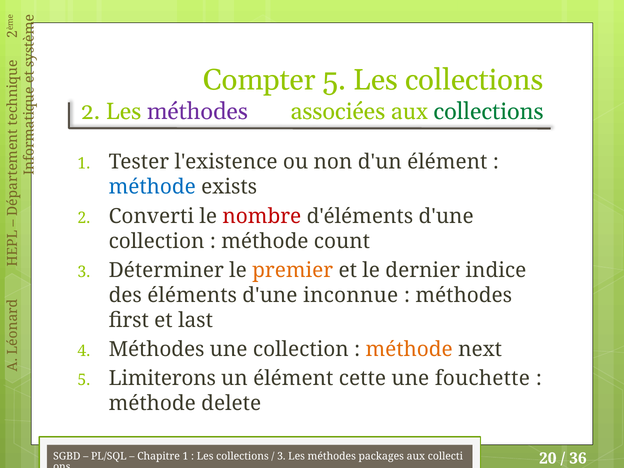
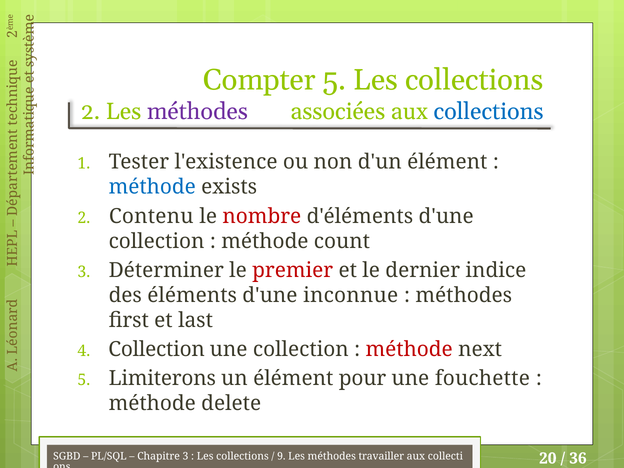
collections colour: green -> blue (489, 112)
Converti: Converti -> Contenu (151, 216)
premier colour: orange -> red (293, 270)
Méthodes: Méthodes -> Collection (157, 349)
méthode colour: orange -> red (409, 349)
cette: cette -> pour (363, 378)
Chapitre 1: 1 -> 3 (185, 456)
3: 3 -> 9 (281, 456)
packages: packages -> travailler (381, 456)
